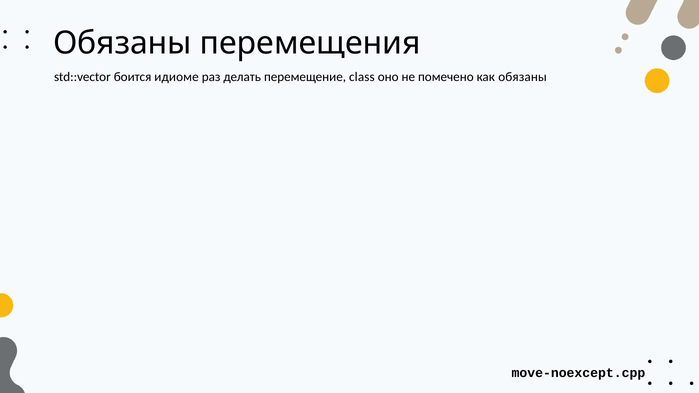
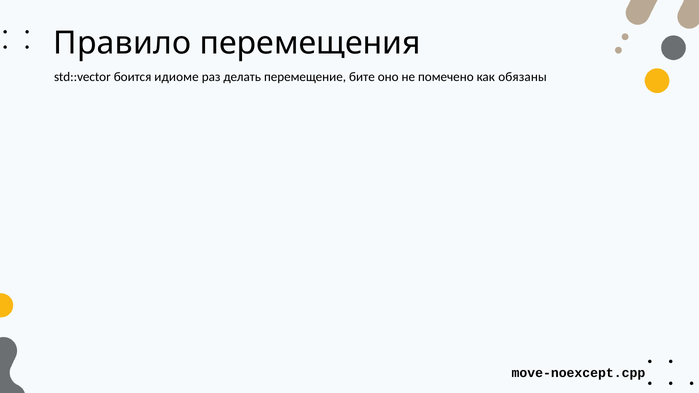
Обязаны: Обязаны -> Правило (122, 43)
class: class -> бите (362, 77)
